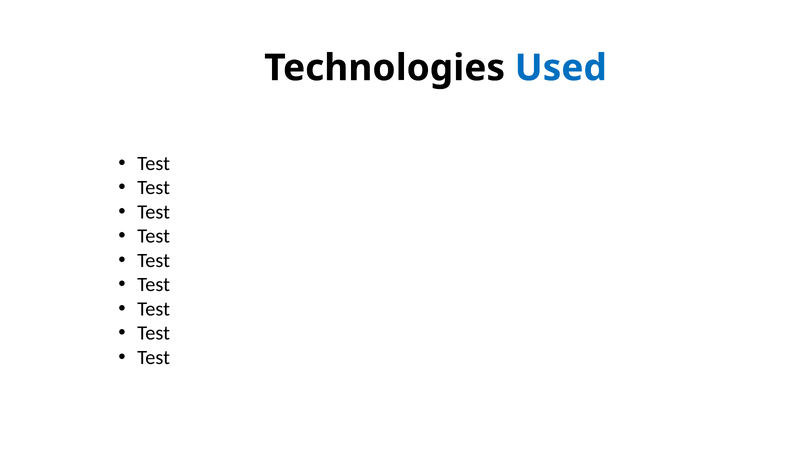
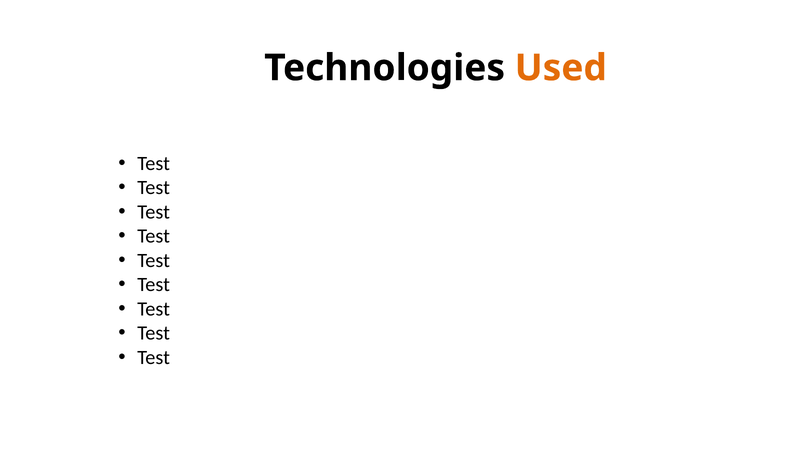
Used colour: blue -> orange (561, 68)
